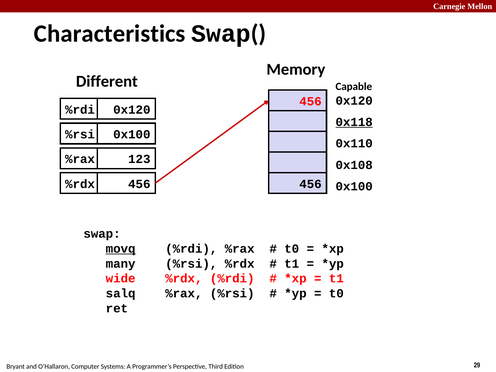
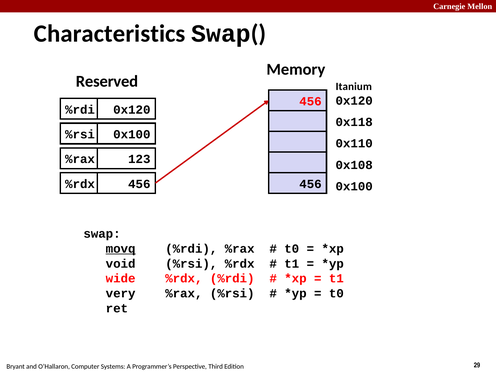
Different: Different -> Reserved (107, 81)
Capable: Capable -> Itanium (354, 87)
0x118 underline: present -> none (354, 122)
many: many -> void (121, 264)
salq: salq -> very (121, 293)
